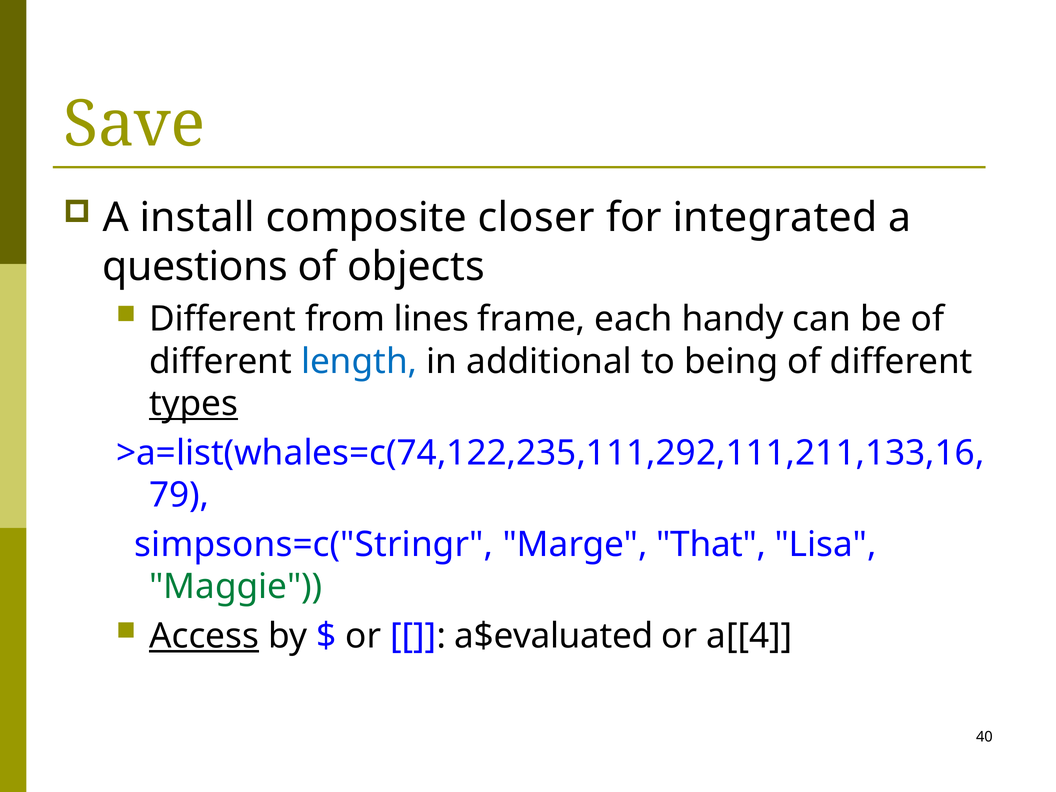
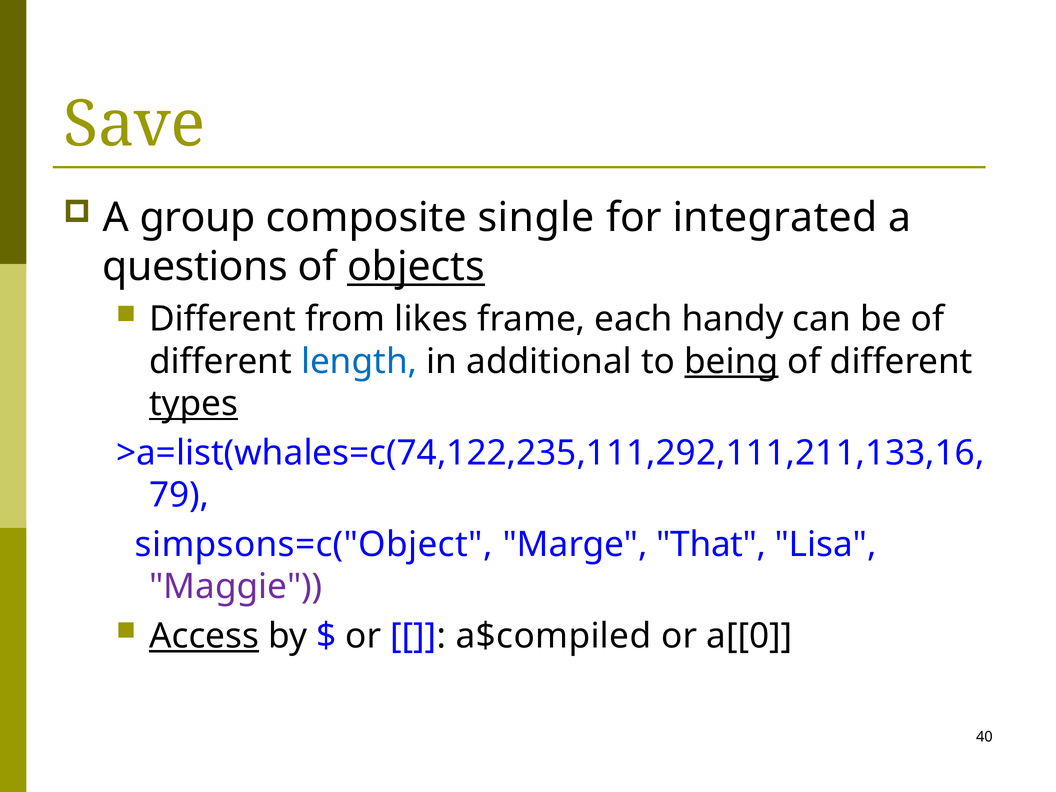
install: install -> group (198, 218)
closer: closer -> single (536, 218)
objects underline: none -> present (416, 267)
lines: lines -> likes (431, 319)
being underline: none -> present (731, 362)
simpsons=c("Stringr: simpsons=c("Stringr -> simpsons=c("Object (314, 545)
Maggie colour: green -> purple (236, 587)
a$evaluated: a$evaluated -> a$compiled (553, 636)
a[[4: a[[4 -> a[[0 (749, 636)
